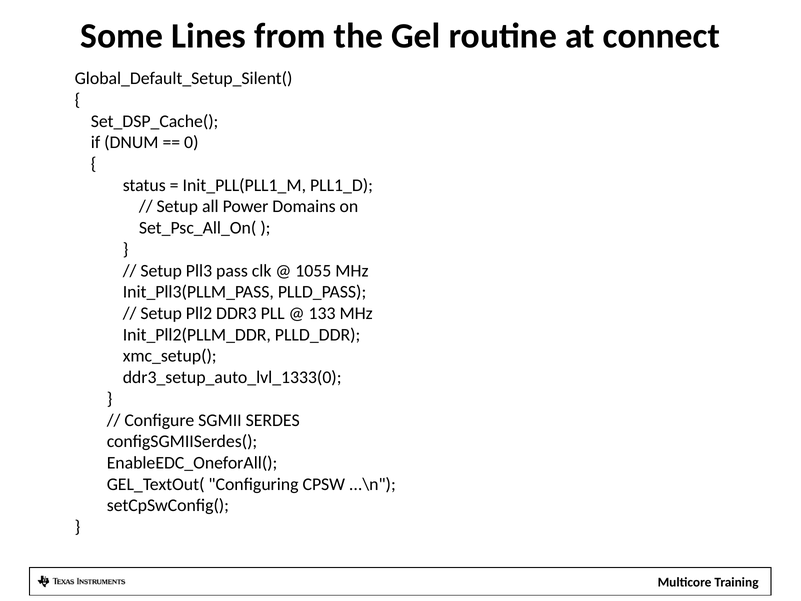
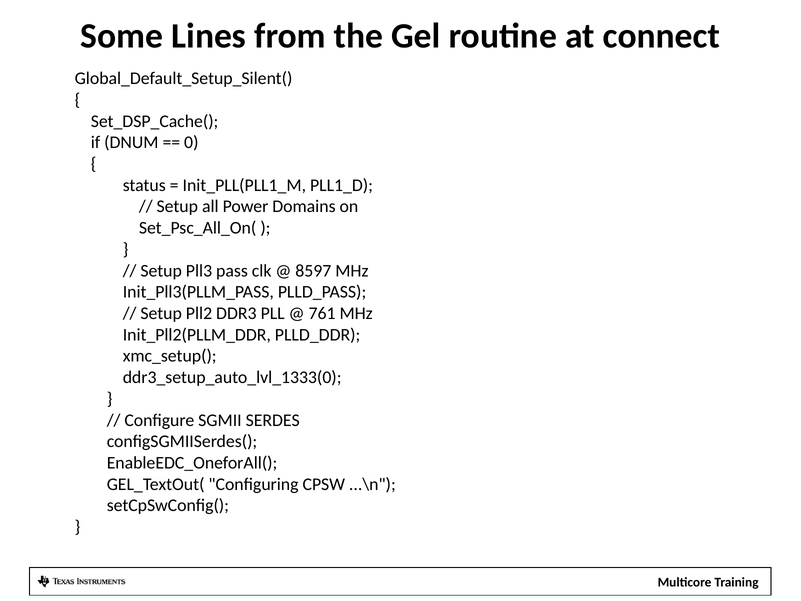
1055: 1055 -> 8597 (313, 271)
133: 133 -> 761 (322, 313)
